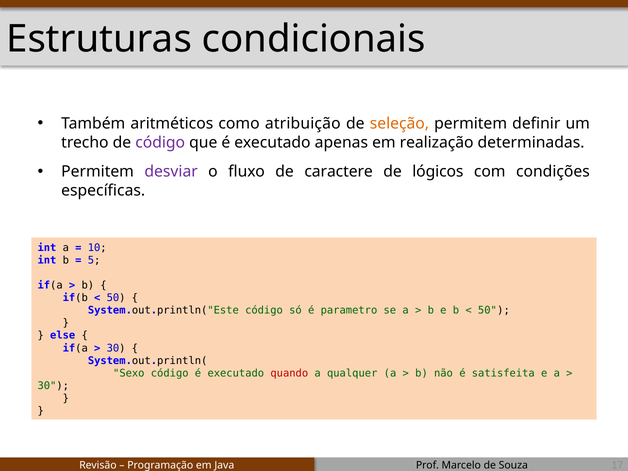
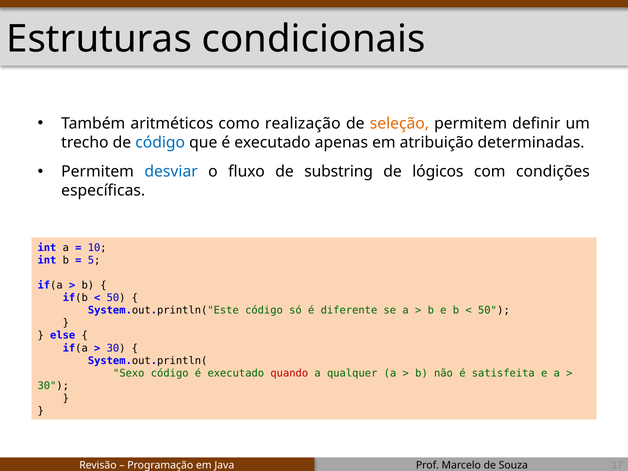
atribuição: atribuição -> realização (303, 124)
código colour: purple -> blue (160, 142)
realização: realização -> atribuição (437, 142)
desviar colour: purple -> blue (171, 172)
caractere: caractere -> substring (339, 172)
parametro: parametro -> diferente (349, 310)
